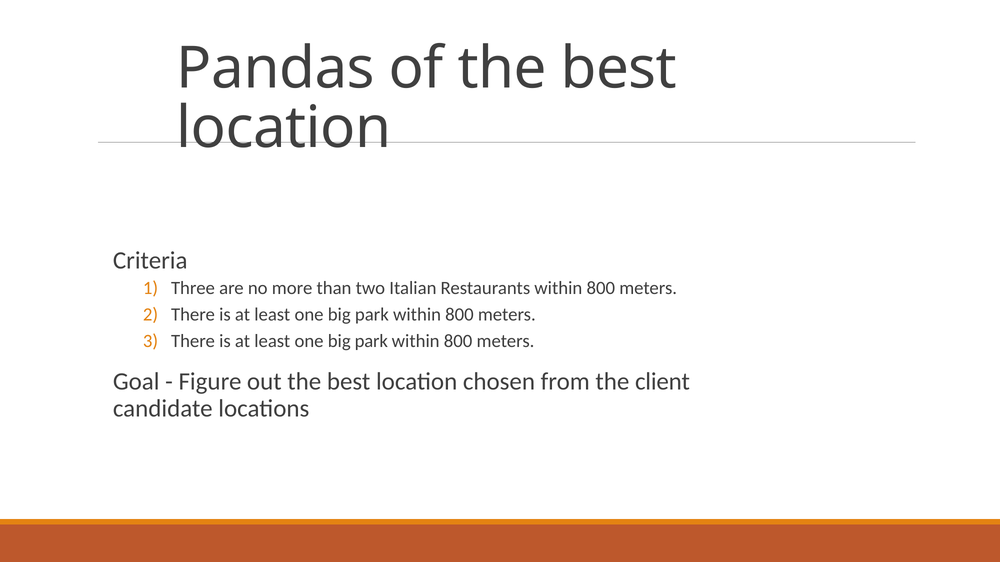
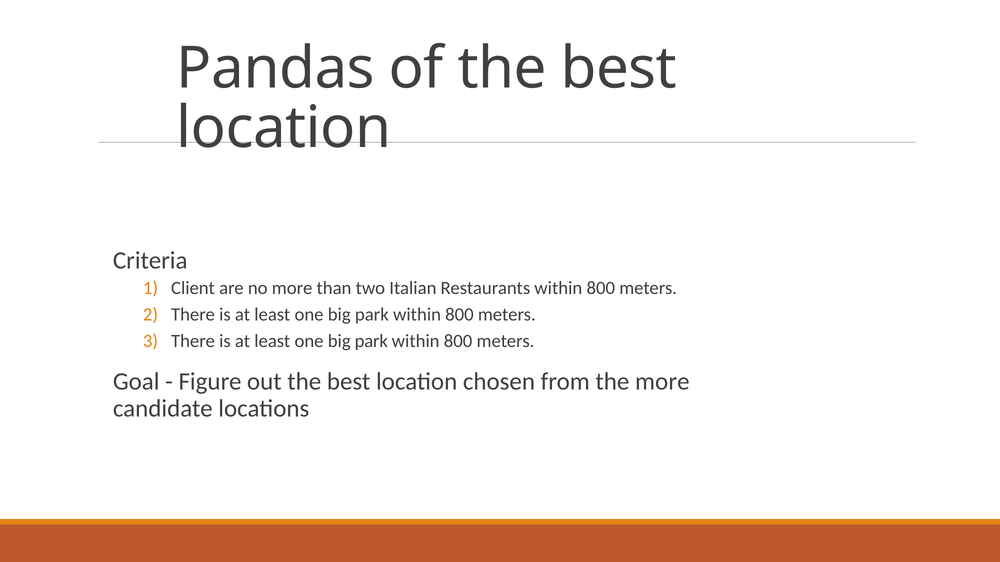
Three: Three -> Client (193, 289)
the client: client -> more (662, 382)
